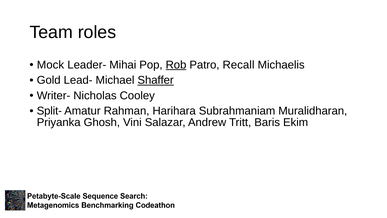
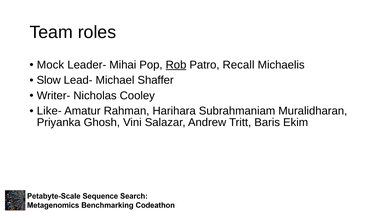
Gold: Gold -> Slow (49, 80)
Shaffer underline: present -> none (156, 80)
Split-: Split- -> Like- (49, 111)
